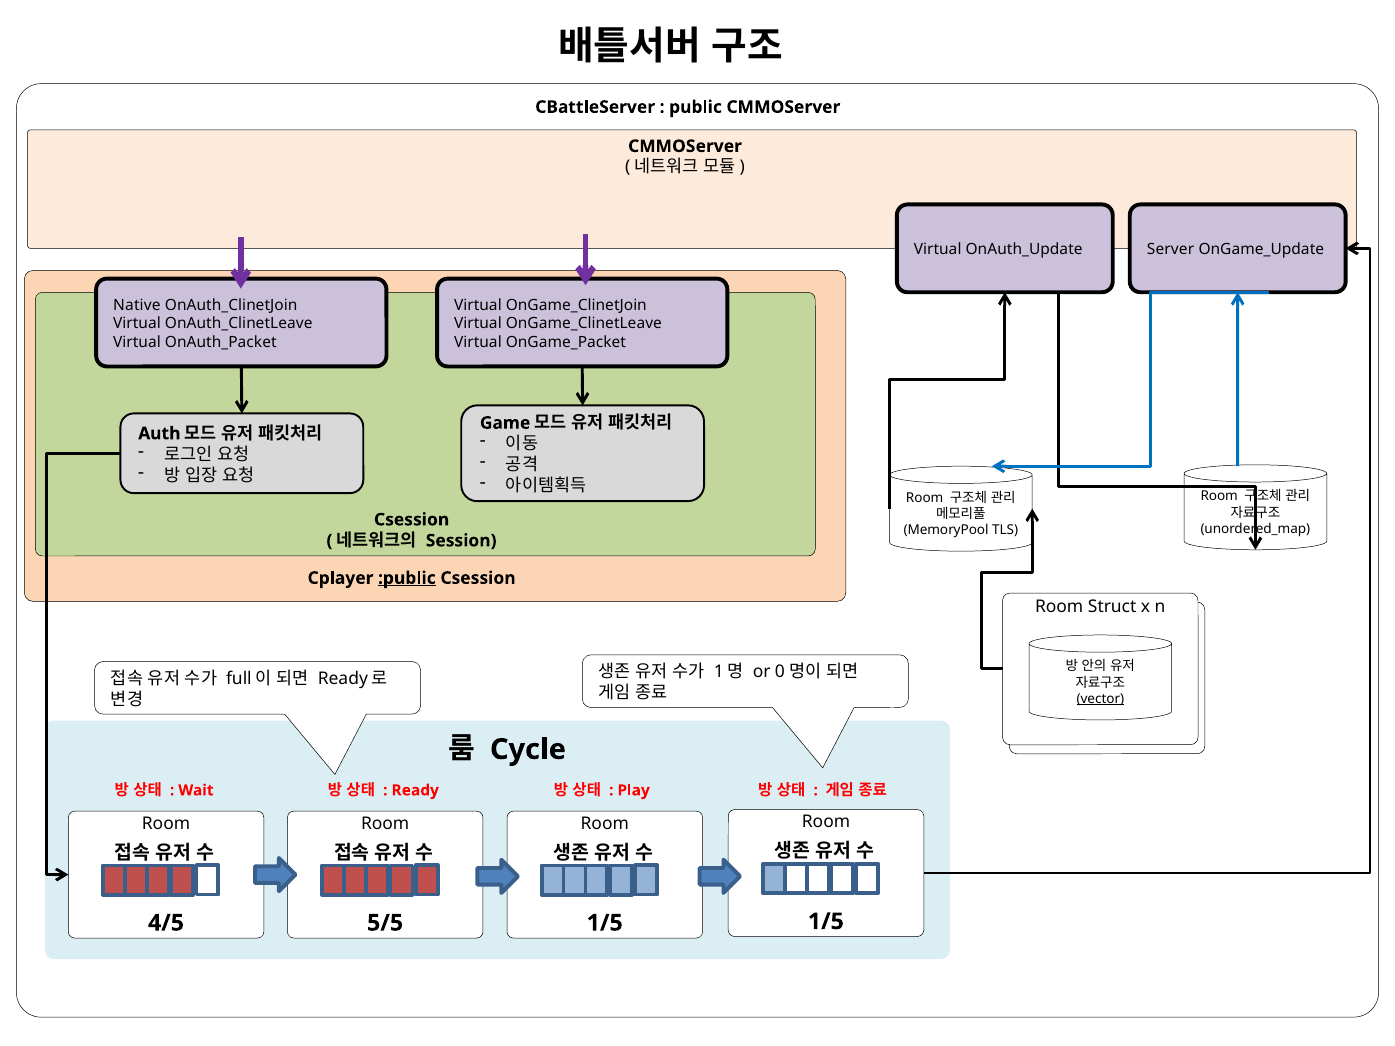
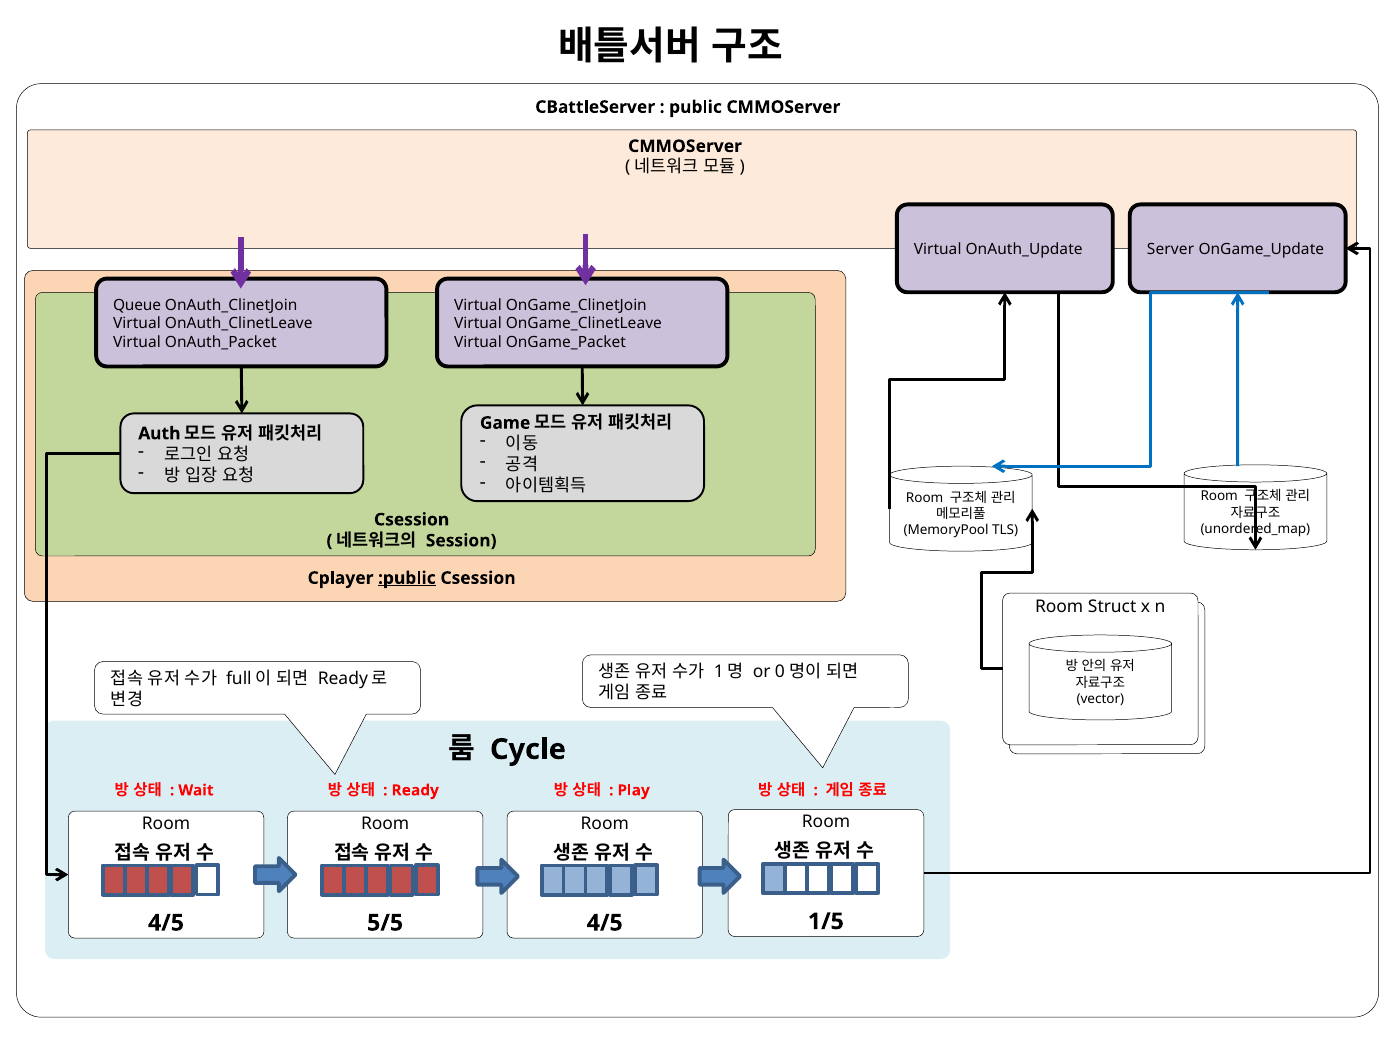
Native: Native -> Queue (137, 305)
vector underline: present -> none (1100, 699)
1/5: 1/5 -> 4/5 (605, 923)
